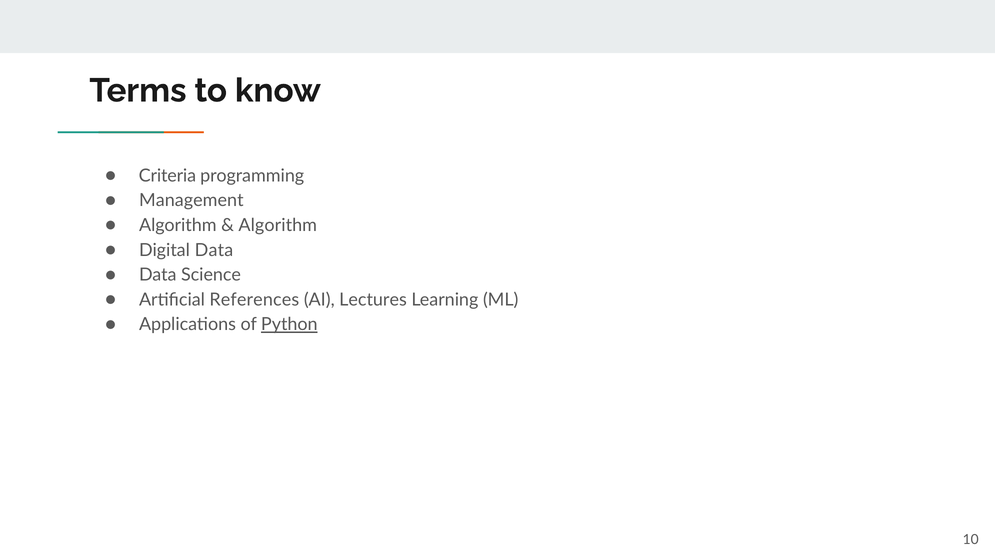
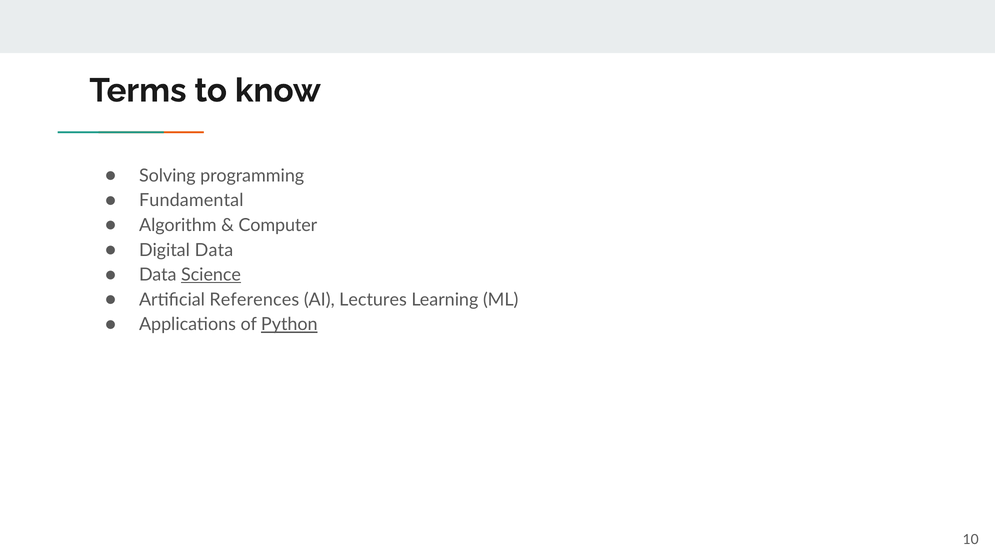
Criteria: Criteria -> Solving (167, 176)
Management: Management -> Fundamental (191, 200)
Algorithm: Algorithm -> Computer (278, 225)
Science underline: none -> present (211, 275)
